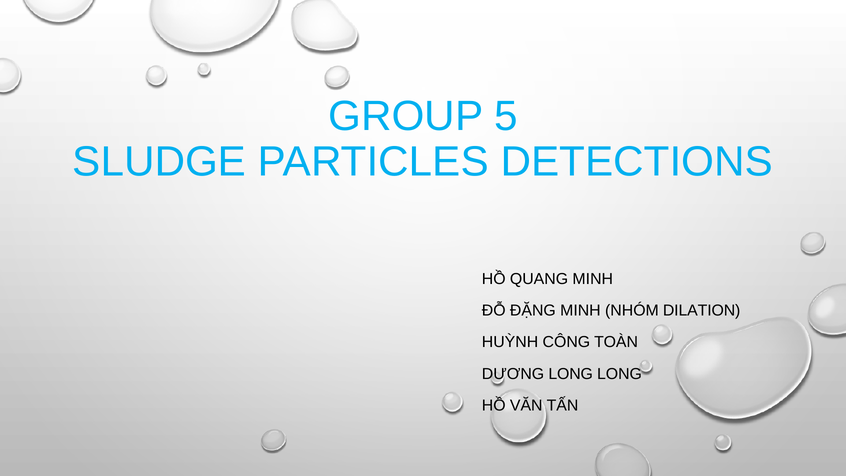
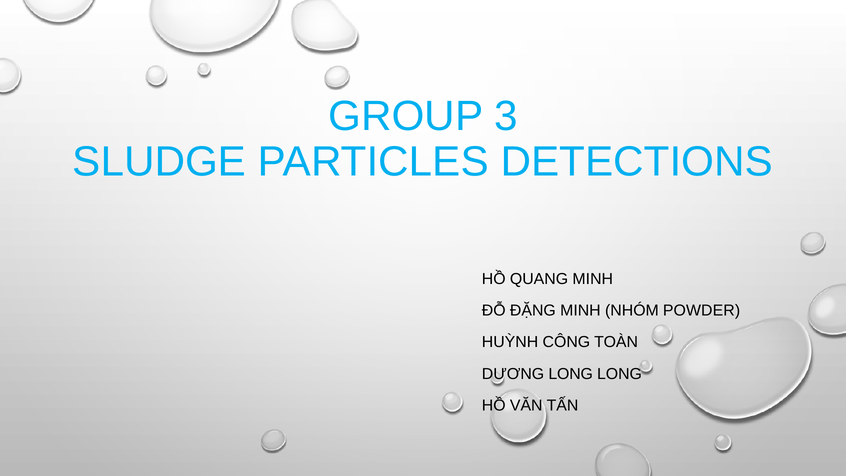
5: 5 -> 3 (506, 116)
DILATION: DILATION -> POWDER (702, 310)
